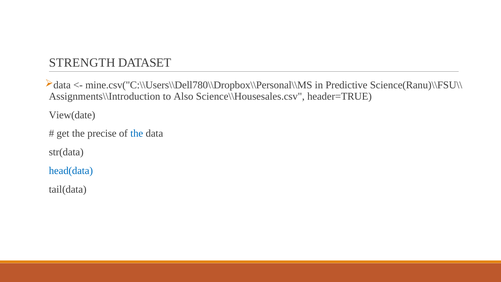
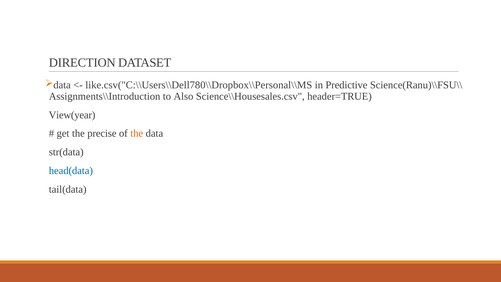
STRENGTH: STRENGTH -> DIRECTION (82, 63)
mine.csv("C:\\Users\\Dell780\\Dropbox\\Personal\\MS: mine.csv("C:\\Users\\Dell780\\Dropbox\\Personal\\MS -> like.csv("C:\\Users\\Dell780\\Dropbox\\Personal\\MS (199, 85)
View(date: View(date -> View(year (72, 115)
the colour: blue -> orange (137, 133)
